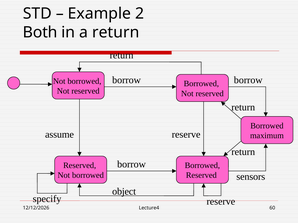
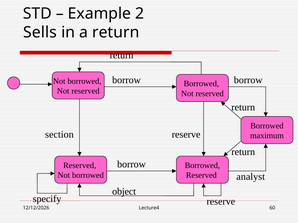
Both: Both -> Sells (40, 32)
assume: assume -> section (59, 135)
sensors: sensors -> analyst (251, 177)
